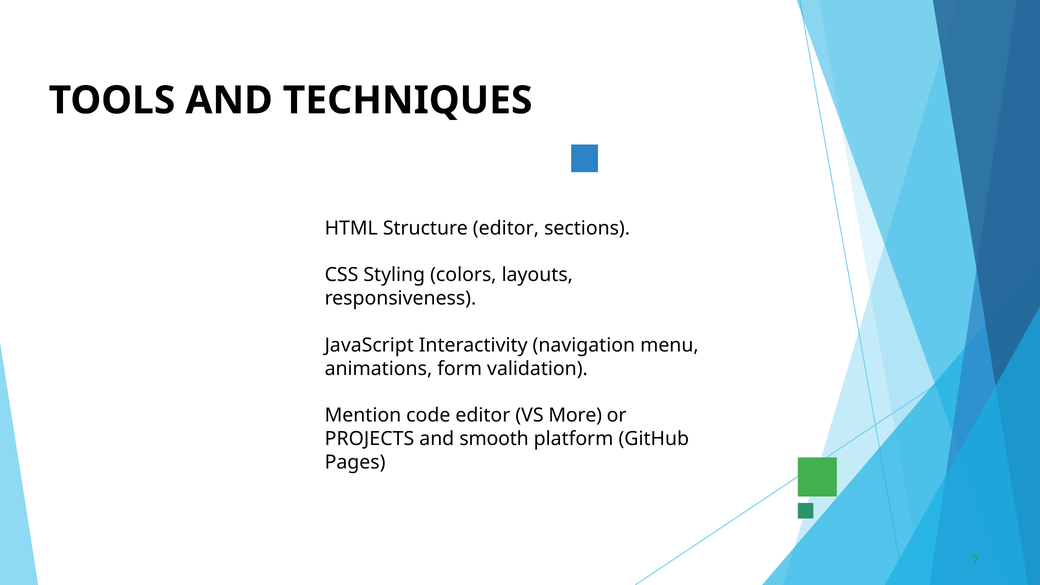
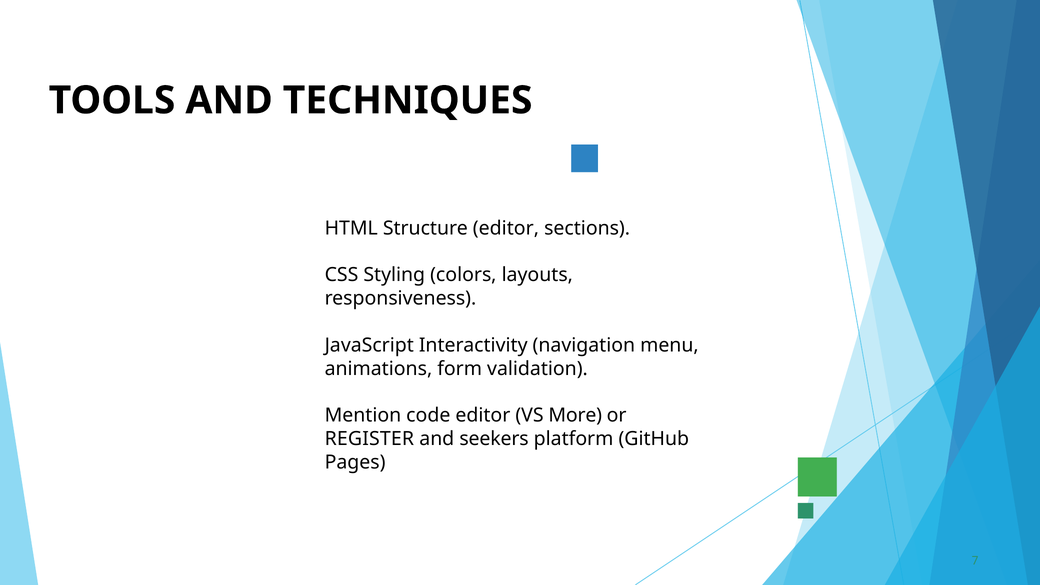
PROJECTS: PROJECTS -> REGISTER (369, 439)
smooth: smooth -> seekers (494, 439)
